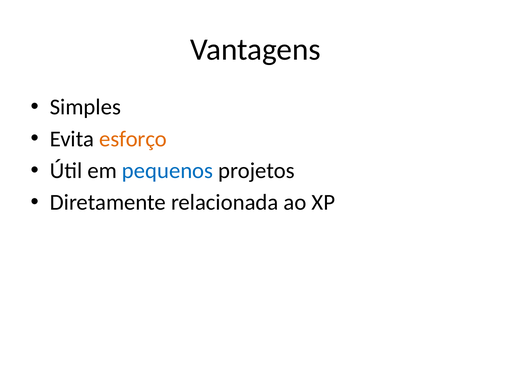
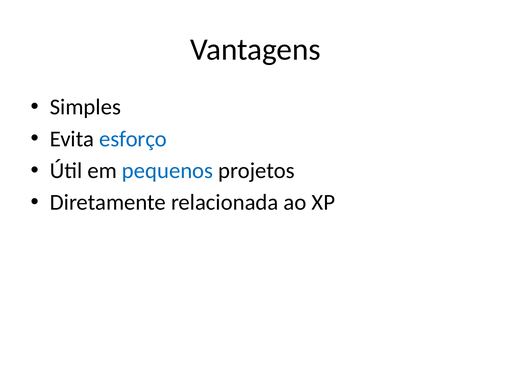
esforço colour: orange -> blue (133, 139)
